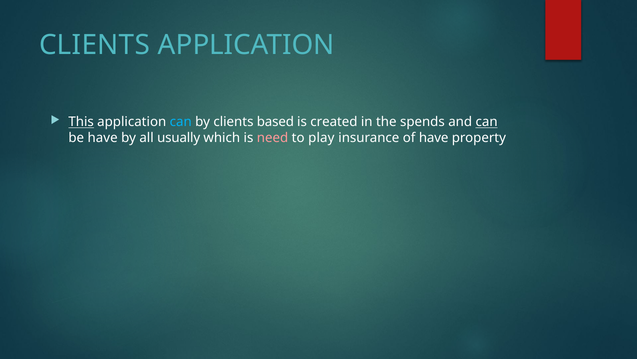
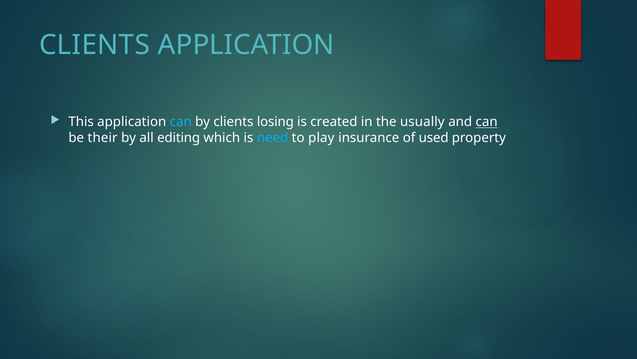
This underline: present -> none (81, 122)
based: based -> losing (275, 122)
spends: spends -> usually (422, 122)
be have: have -> their (103, 138)
usually: usually -> editing (179, 138)
need colour: pink -> light blue (273, 138)
of have: have -> used (434, 138)
